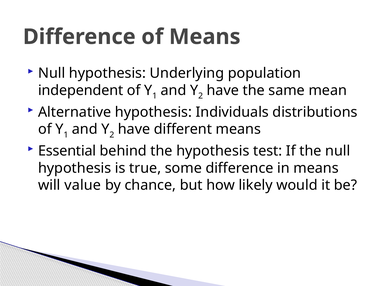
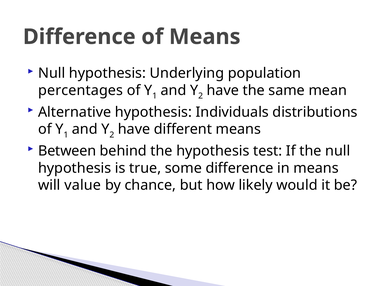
independent: independent -> percentages (81, 91)
Essential: Essential -> Between (67, 151)
